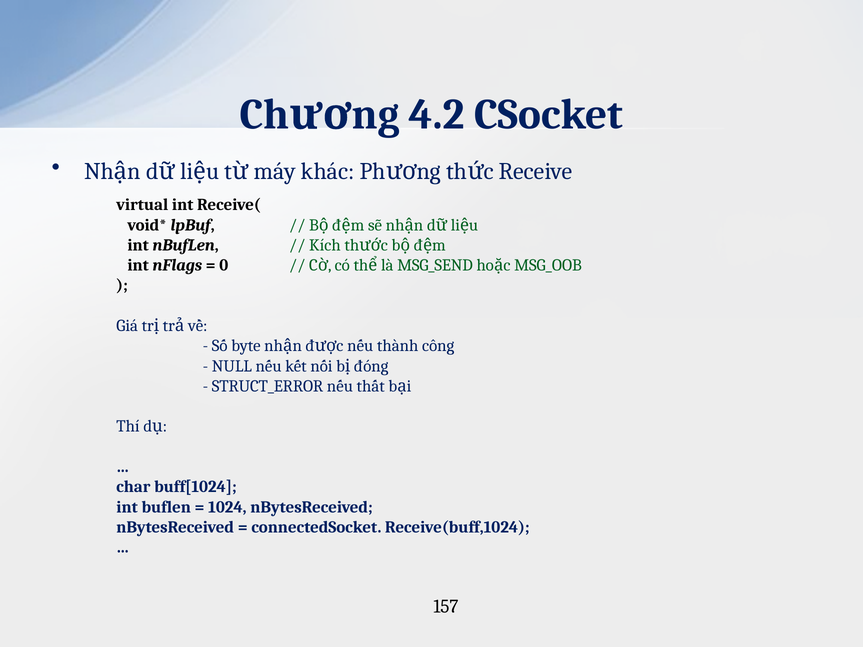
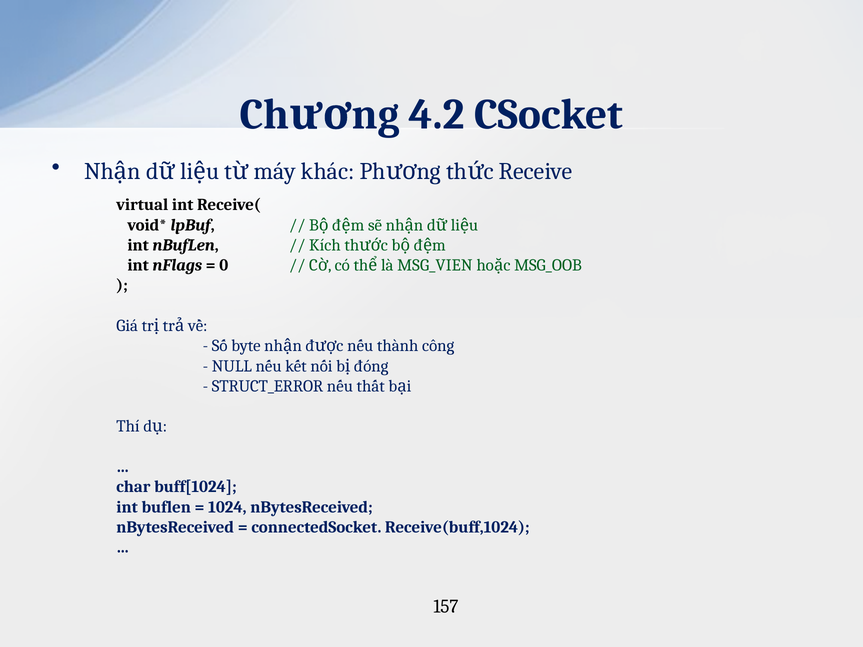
MSG_SEND: MSG_SEND -> MSG_VIEN (435, 265)
